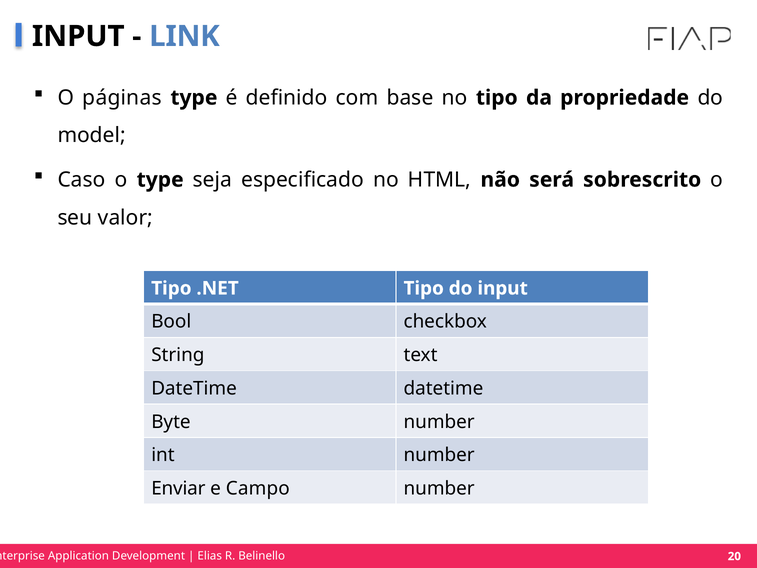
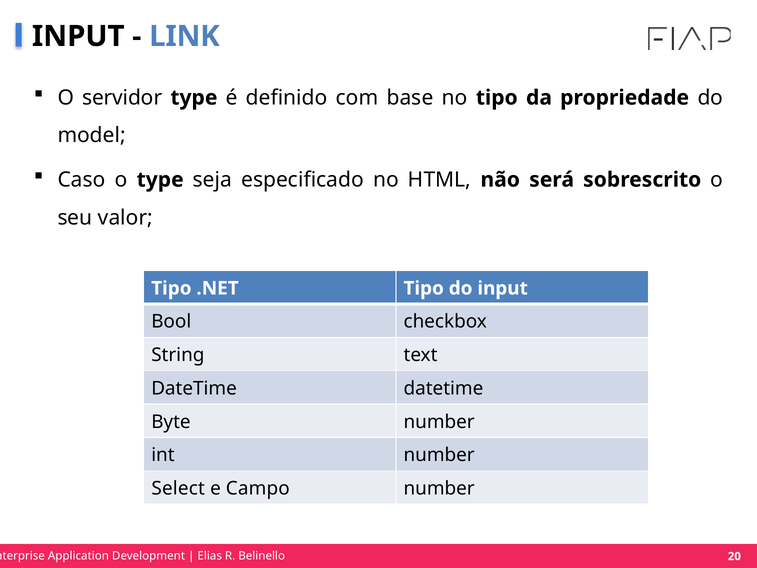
páginas: páginas -> servidor (122, 98)
Enviar: Enviar -> Select (178, 488)
